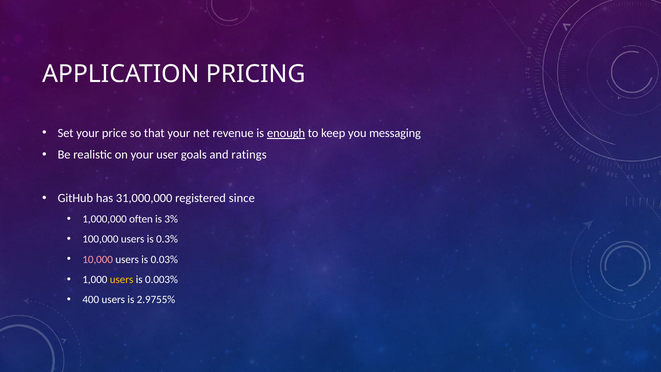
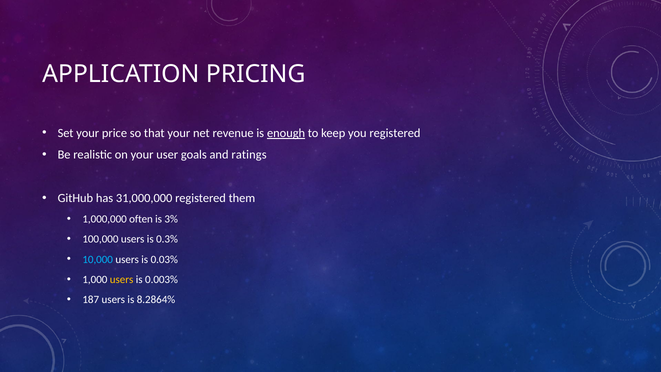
you messaging: messaging -> registered (395, 133)
since: since -> them (242, 198)
10,000 colour: pink -> light blue (98, 259)
400: 400 -> 187 (91, 300)
2.9755%: 2.9755% -> 8.2864% (156, 300)
